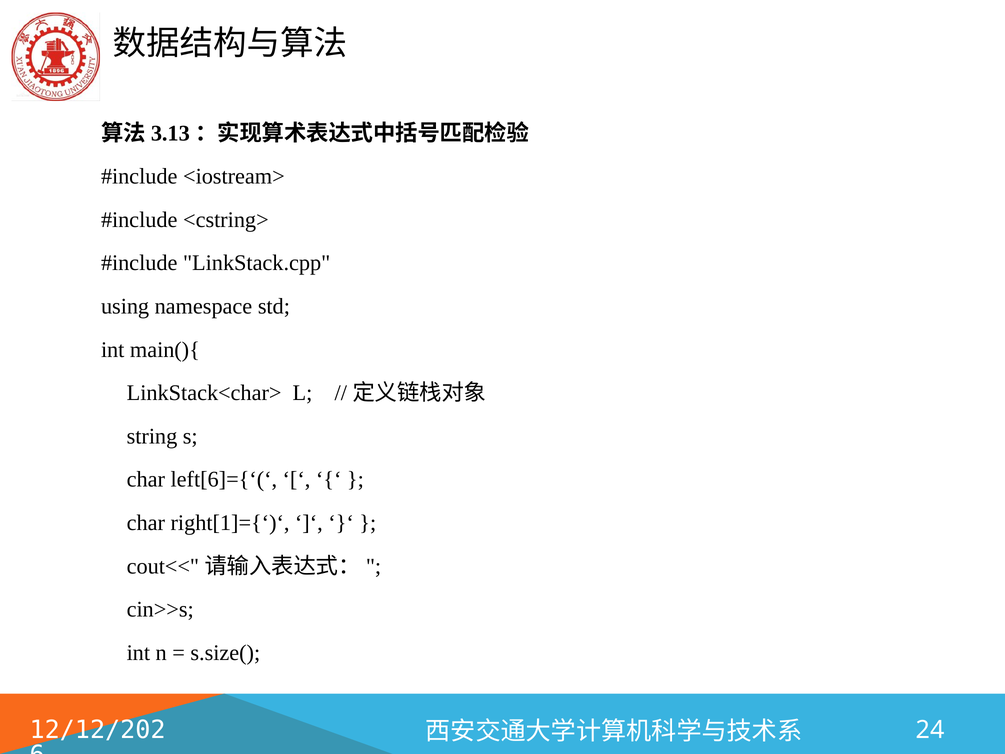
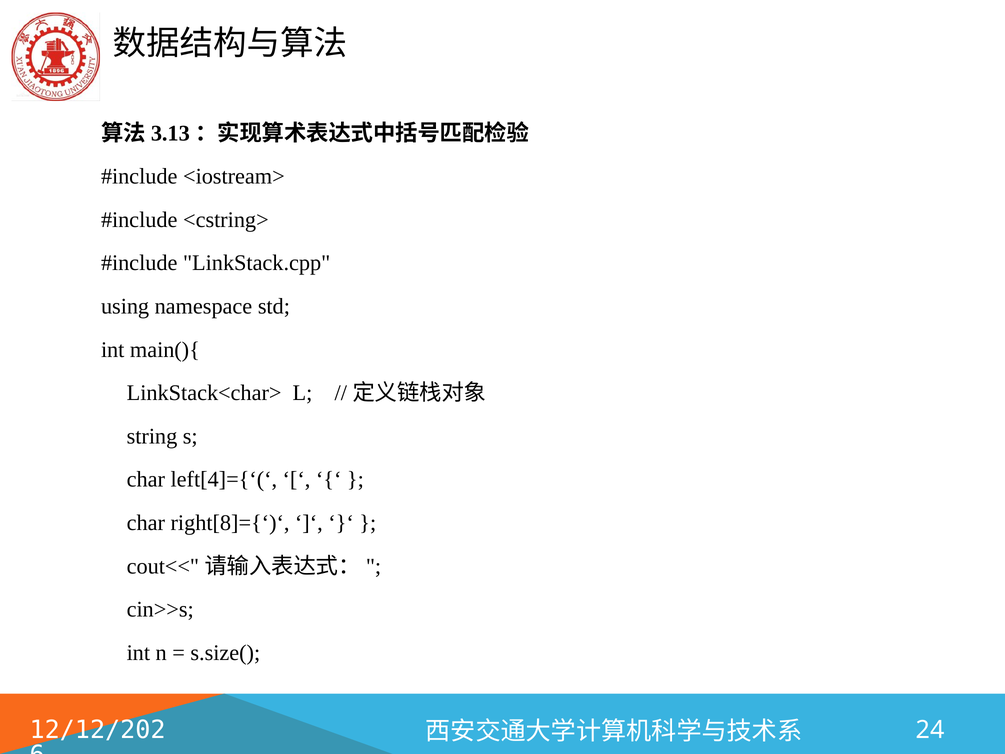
left[6]={‘(‘: left[6]={‘(‘ -> left[4]={‘(‘ (224, 479)
right[1]={‘)‘: right[1]={‘)‘ -> right[8]={‘)‘ (230, 523)
